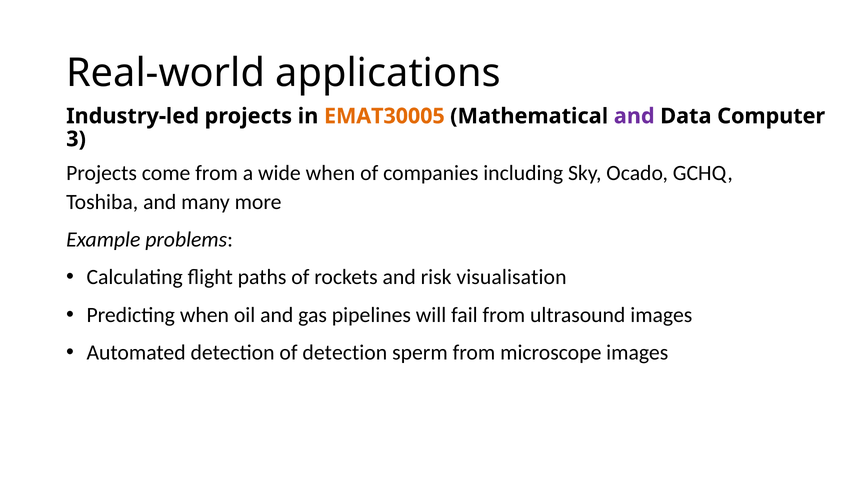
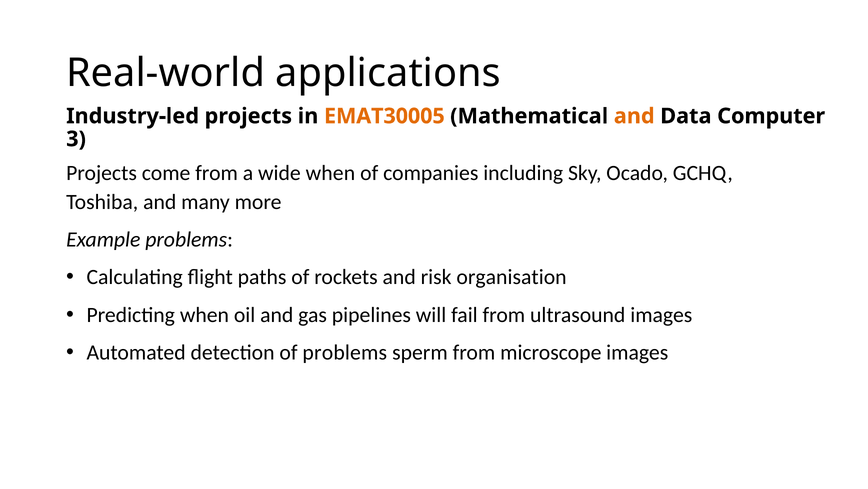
and colour: purple -> orange (634, 116)
visualisation: visualisation -> organisation (512, 277)
of detection: detection -> problems (345, 352)
